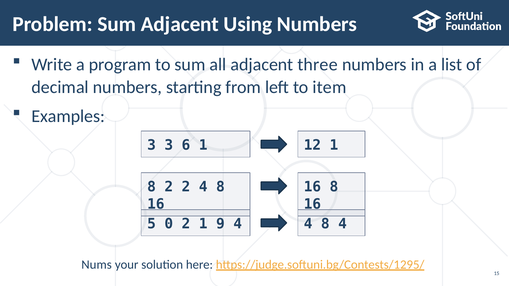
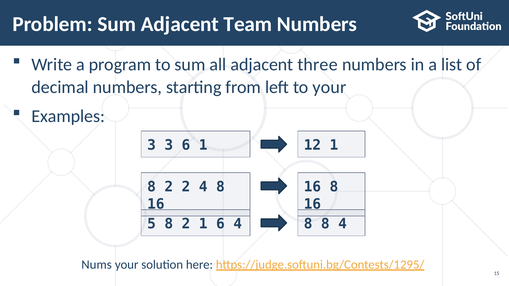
Using: Using -> Team (248, 24)
to item: item -> your (329, 87)
5 0: 0 -> 8 (169, 224)
1 9: 9 -> 6 (220, 224)
4: 4 -> 8 (308, 224)
